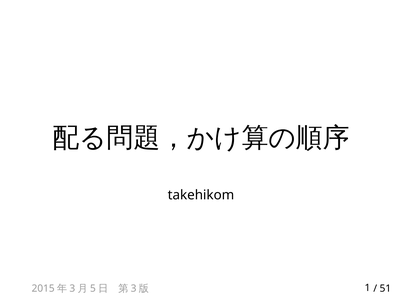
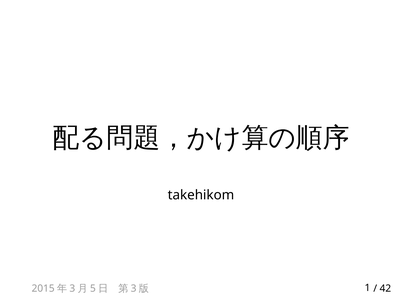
51: 51 -> 42 (385, 288)
